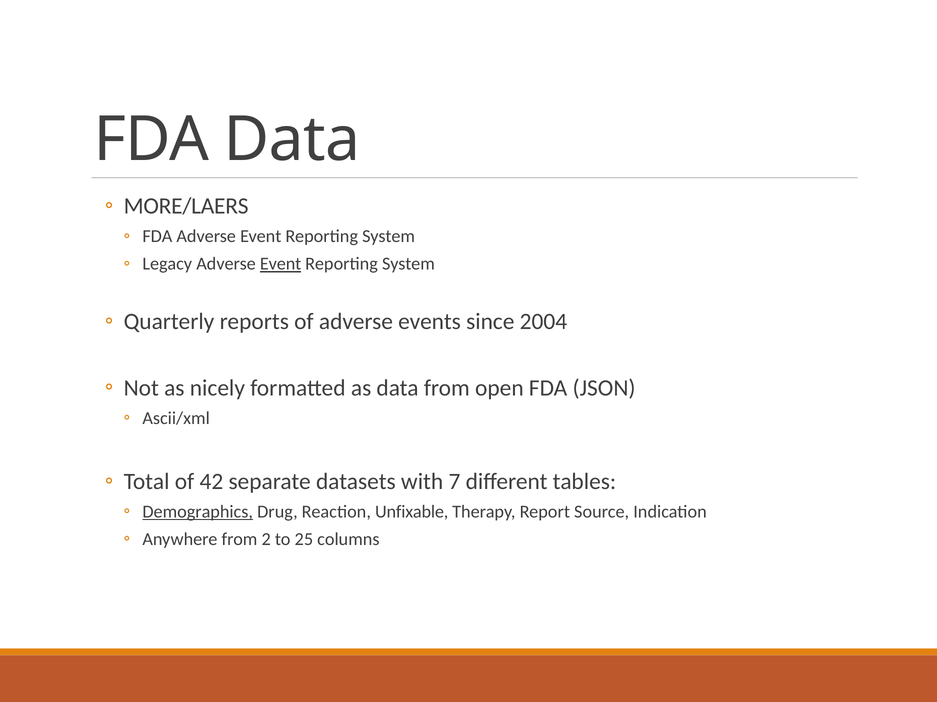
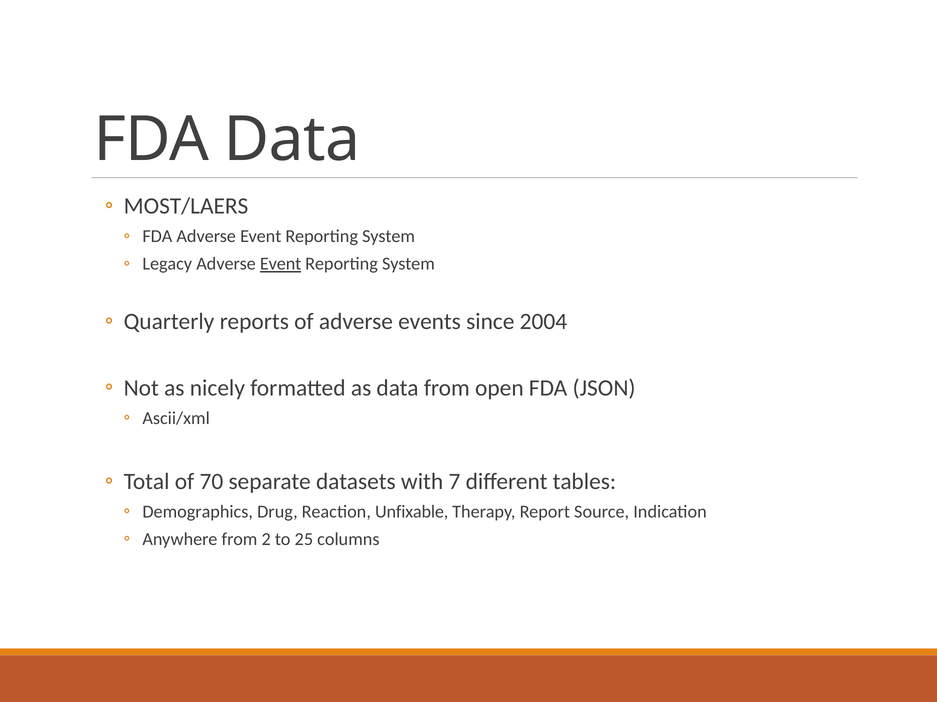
MORE/LAERS: MORE/LAERS -> MOST/LAERS (186, 206)
42: 42 -> 70 (211, 482)
Demographics underline: present -> none (198, 512)
